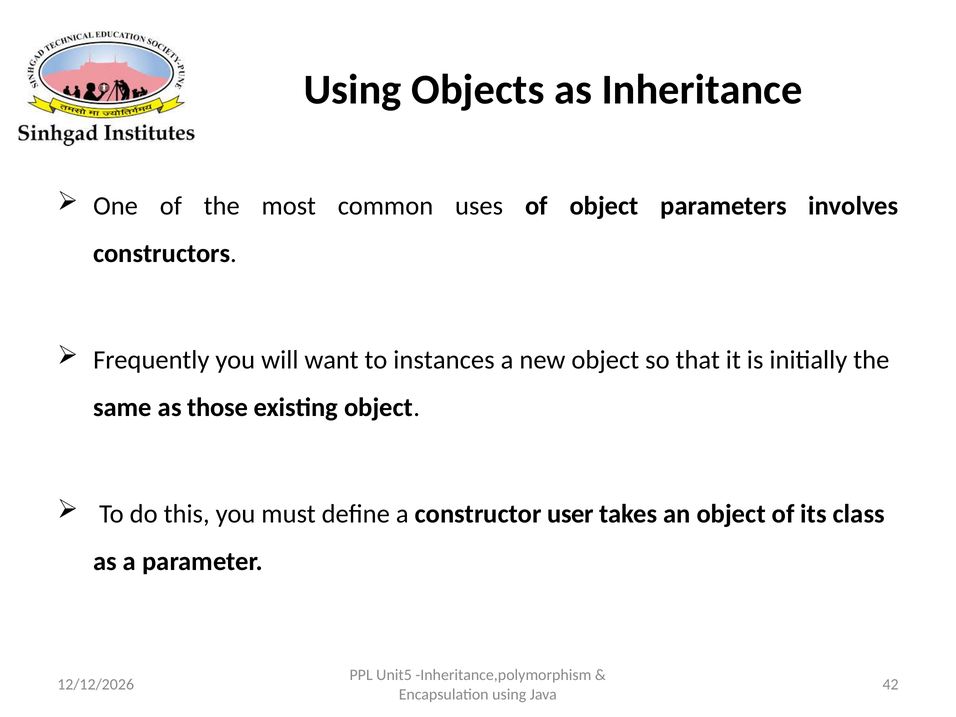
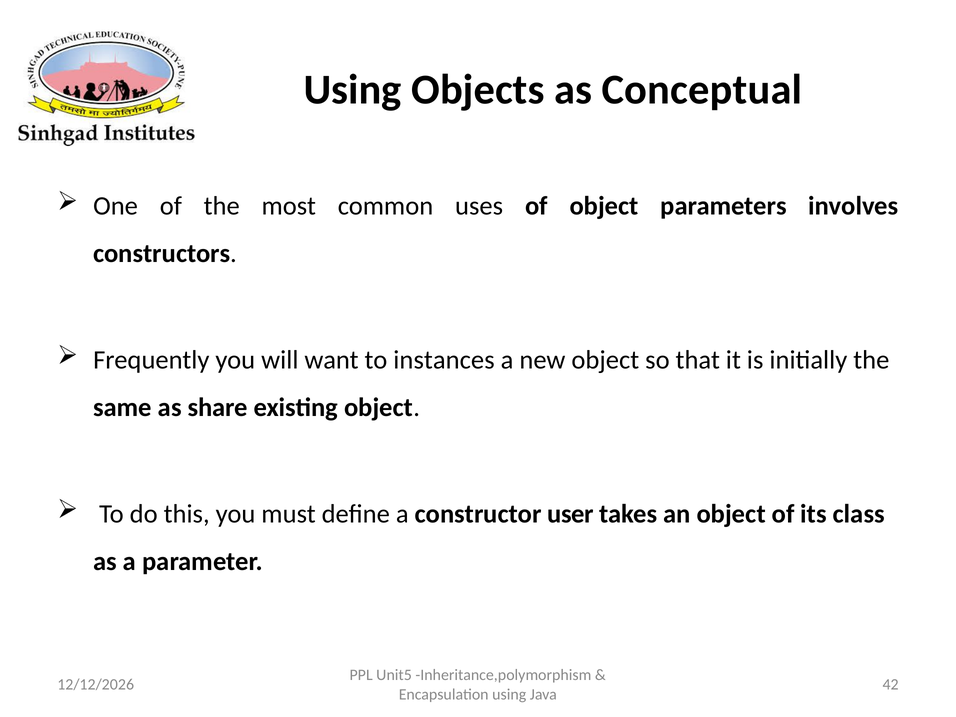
Inheritance: Inheritance -> Conceptual (702, 90)
those: those -> share (218, 408)
